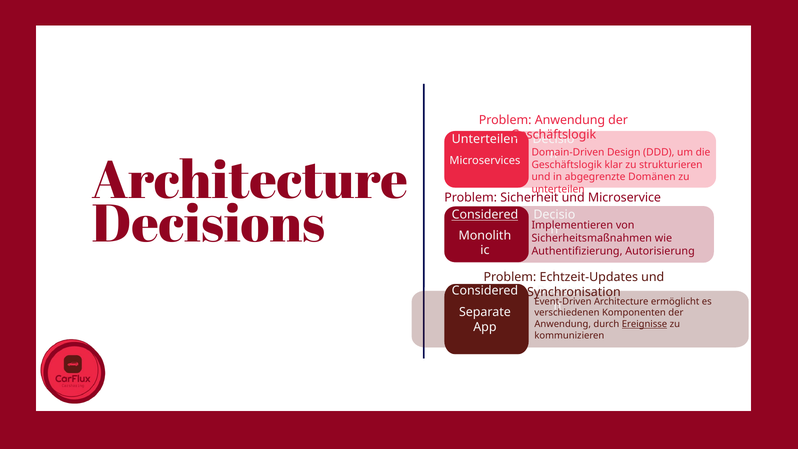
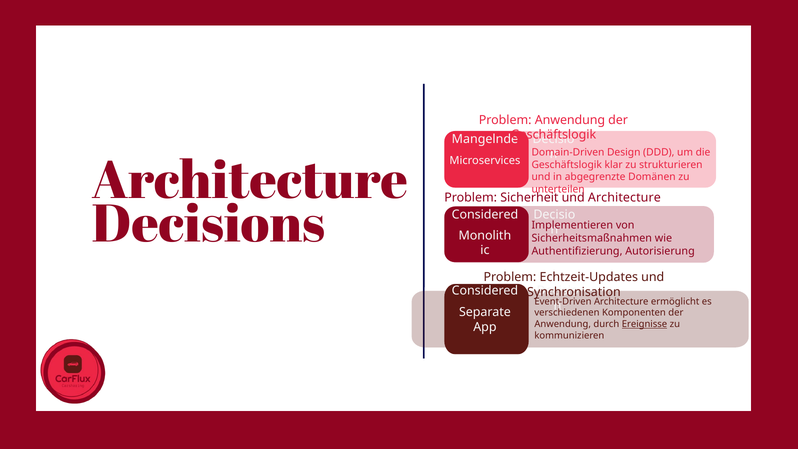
Unterteilen: Unterteilen -> Mangelnde (485, 139)
und Microservice: Microservice -> Architecture (624, 197)
Considered underline: present -> none (485, 215)
